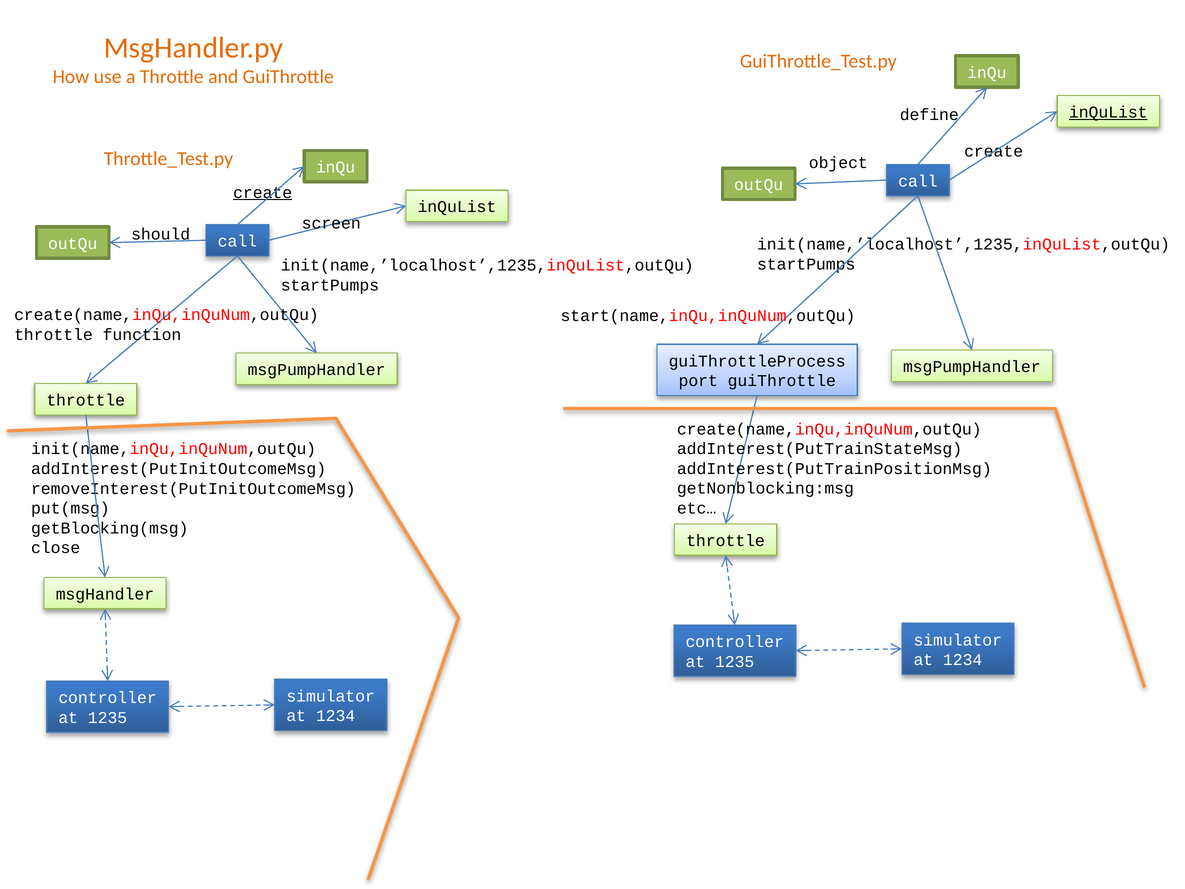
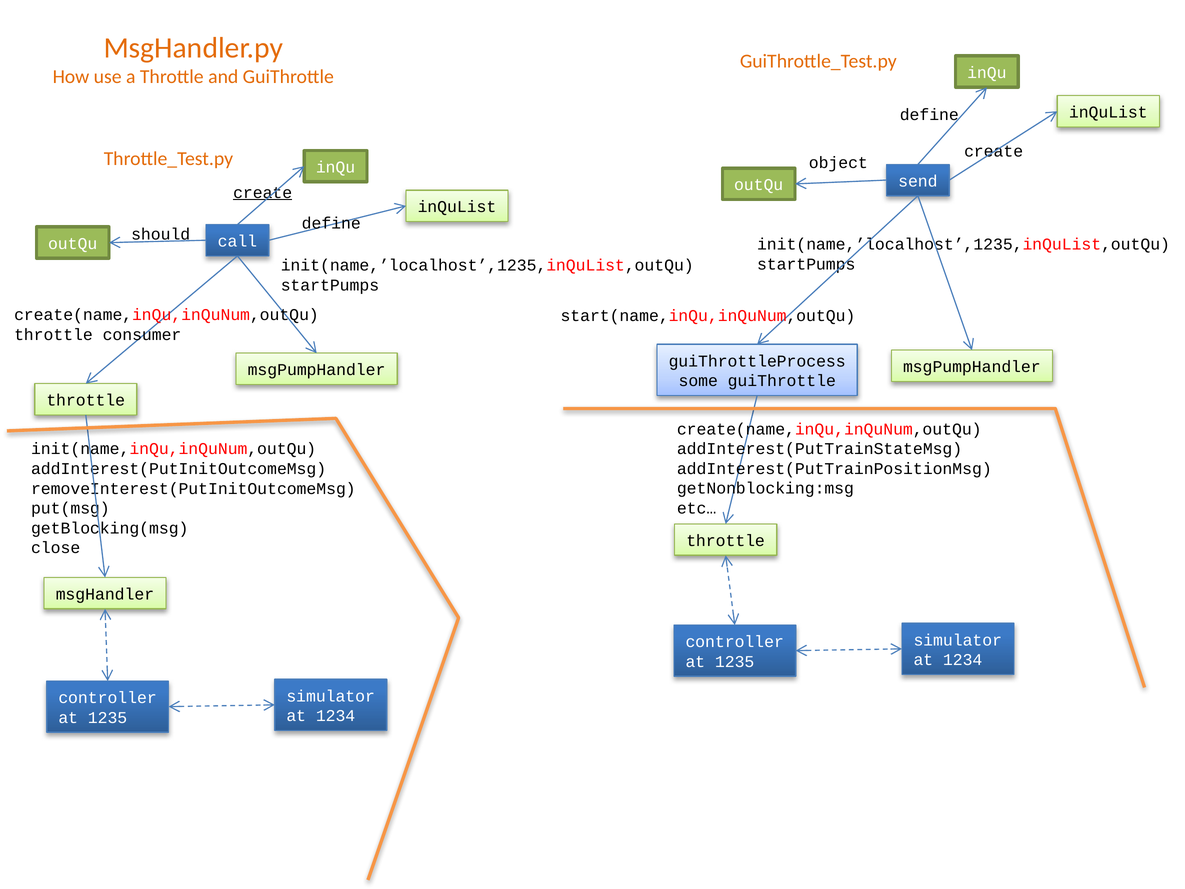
inQuList underline: present -> none (1108, 112)
call: call -> send (918, 181)
screen: screen -> define (331, 223)
function: function -> consumer (142, 335)
port: port -> some (698, 381)
